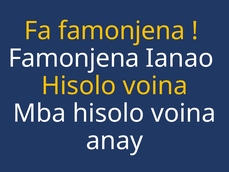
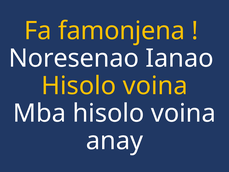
Famonjena: Famonjena -> Noresenao (74, 58)
